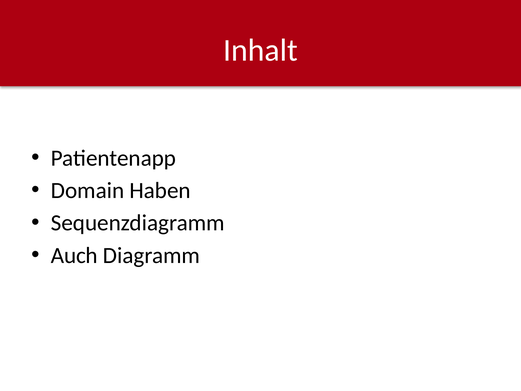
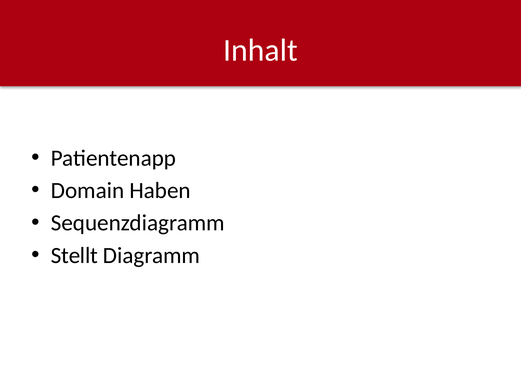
Auch: Auch -> Stellt (74, 255)
